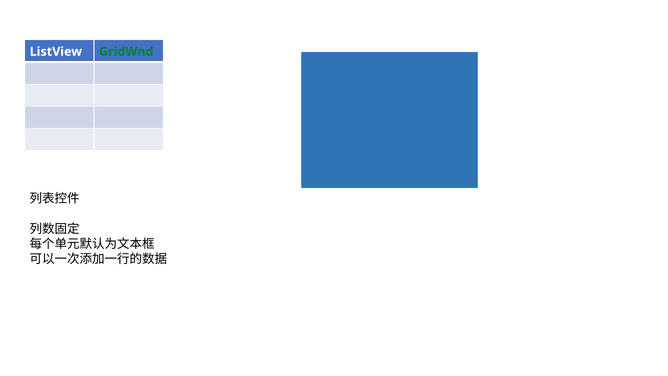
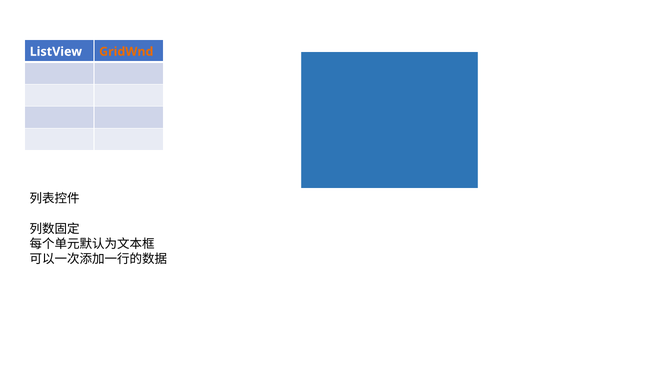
GridWnd colour: green -> orange (126, 52)
